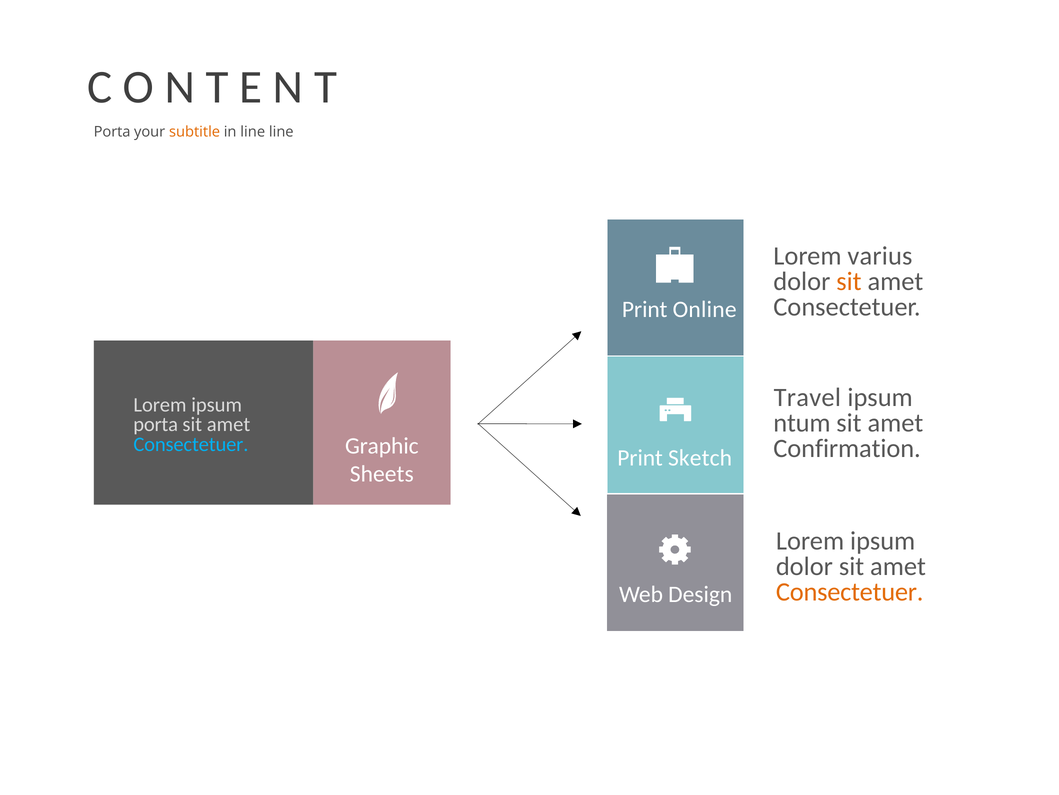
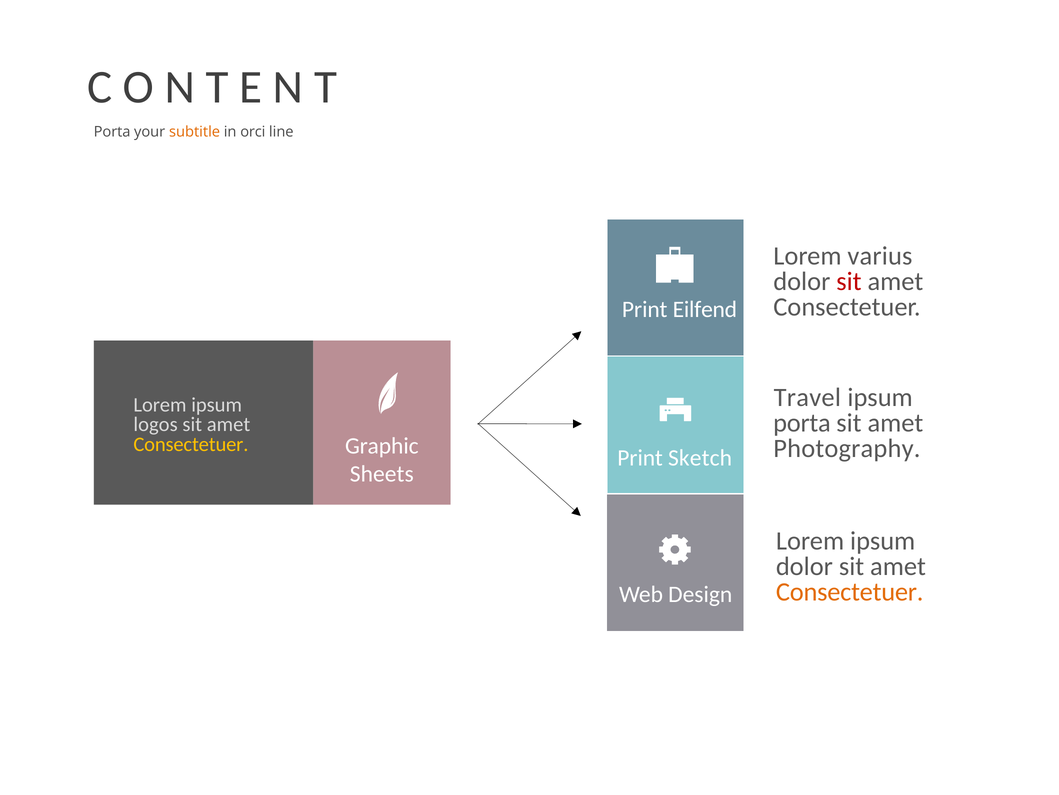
in line: line -> orci (253, 132)
sit colour: orange -> red (849, 281)
Online: Online -> Eilfend (705, 309)
ntum: ntum -> porta (802, 422)
porta: porta -> logos (156, 424)
Consectetuer colour: light blue -> yellow (191, 444)
Confirmation: Confirmation -> Photography (847, 448)
